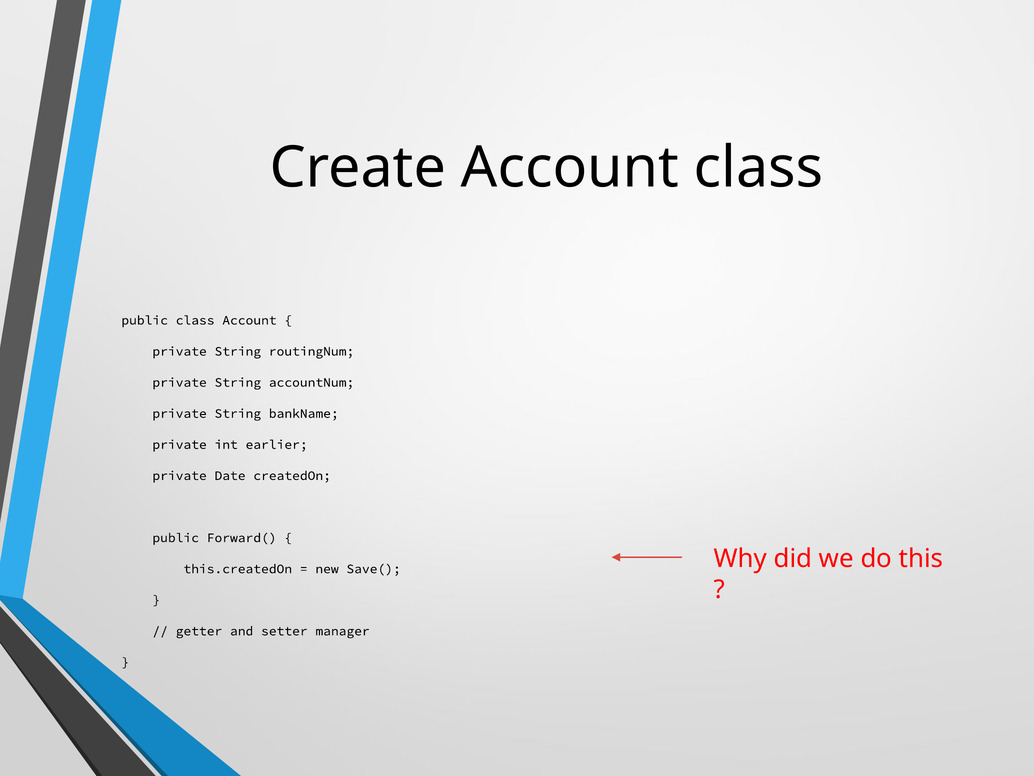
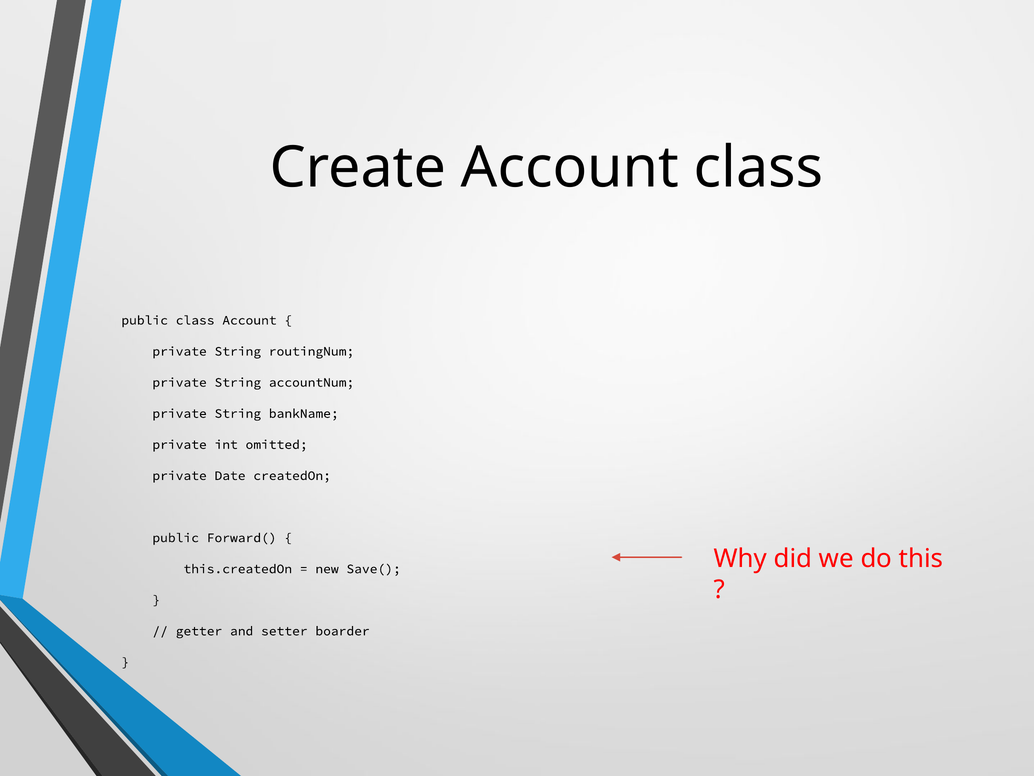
earlier: earlier -> omitted (277, 444)
manager: manager -> boarder (343, 631)
